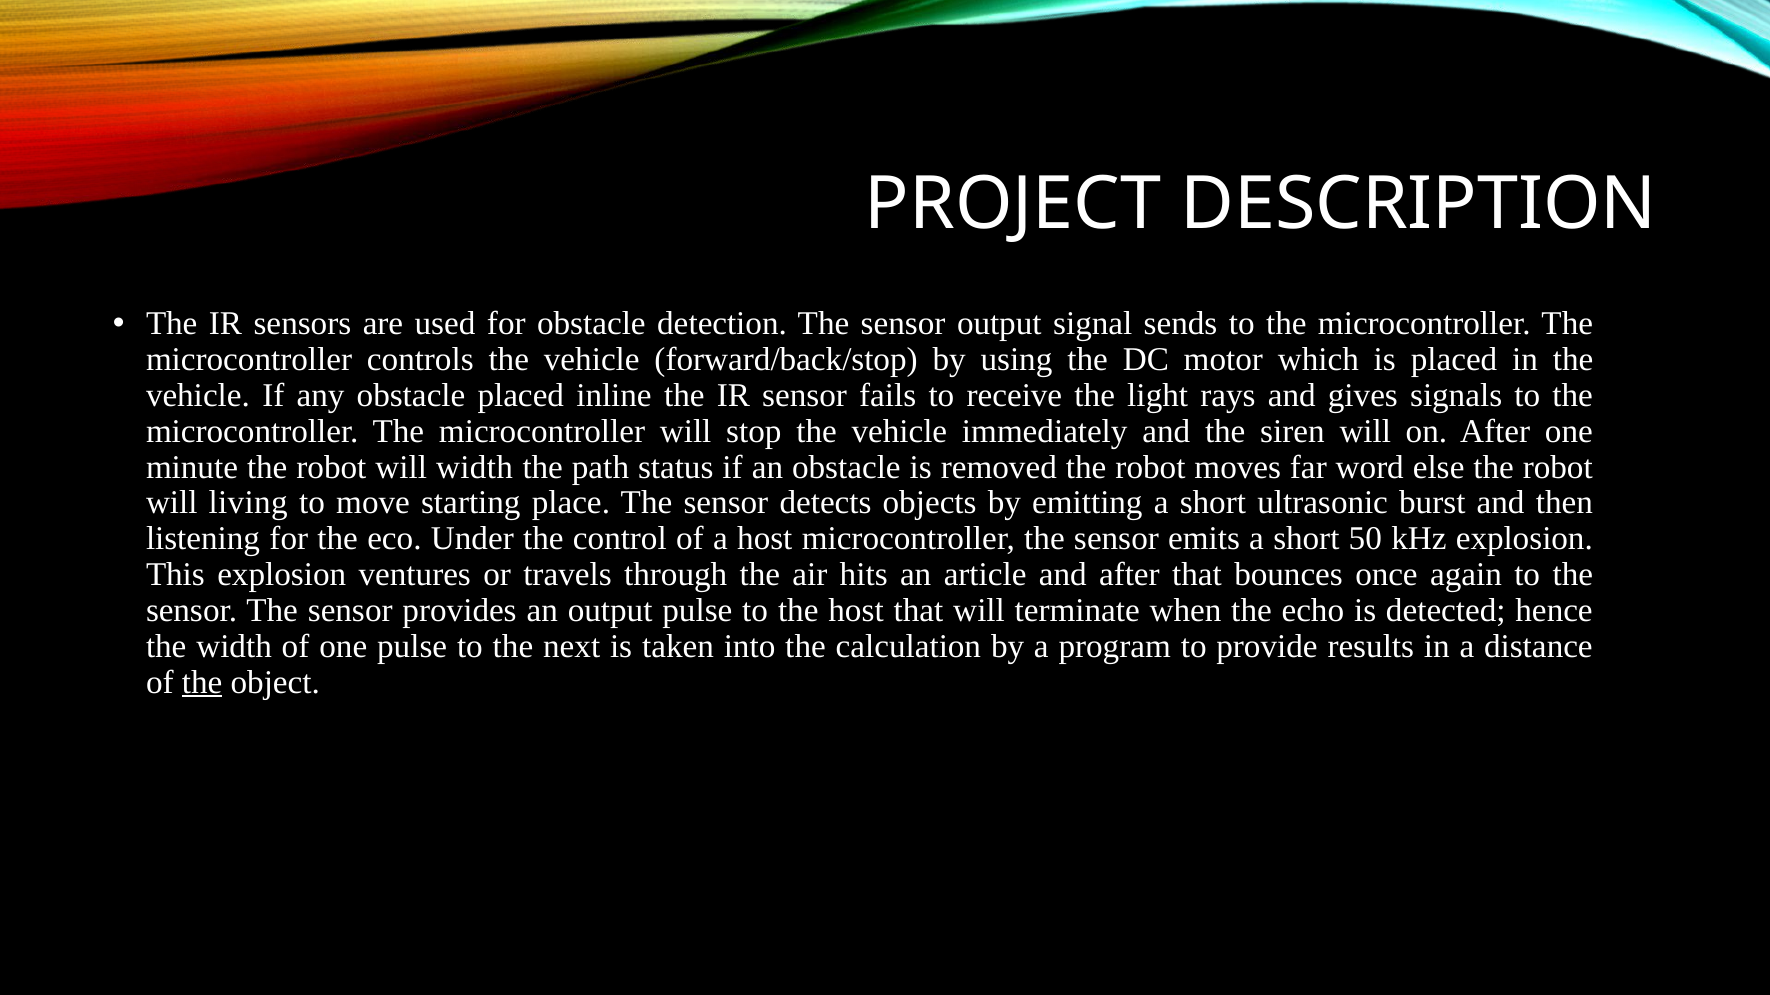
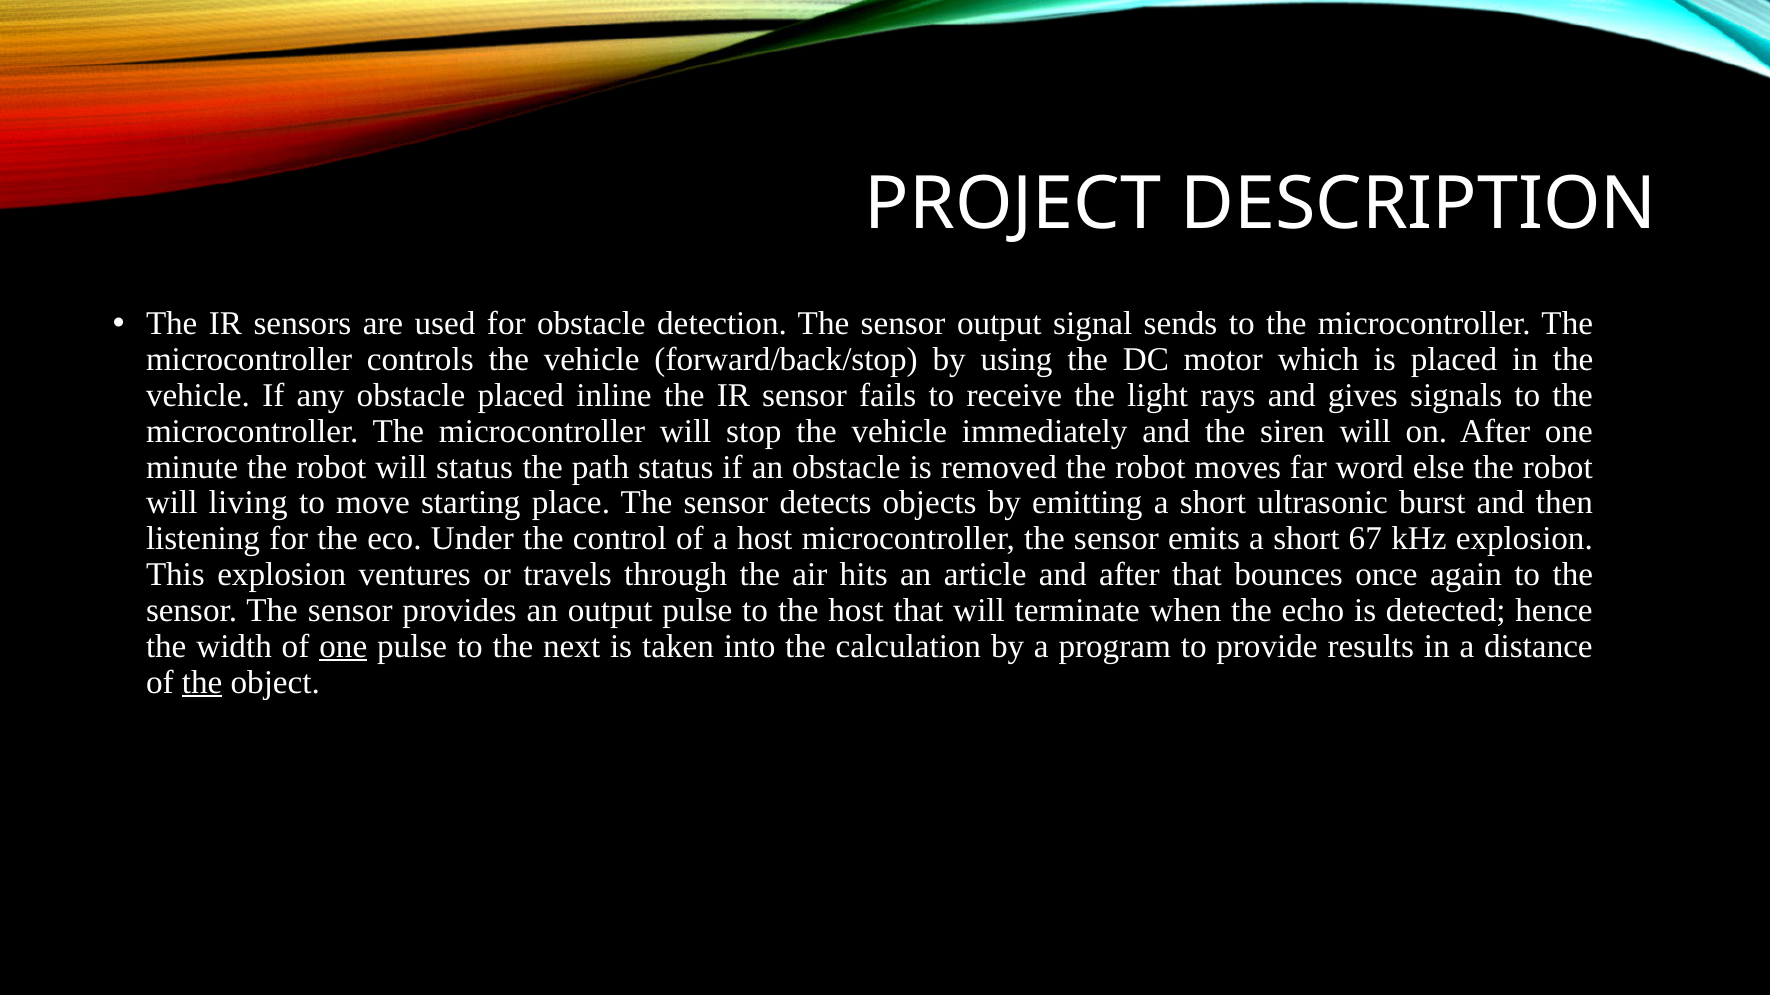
will width: width -> status (475, 467)
50: 50 -> 67 (1365, 539)
one underline: none -> present (343, 647)
